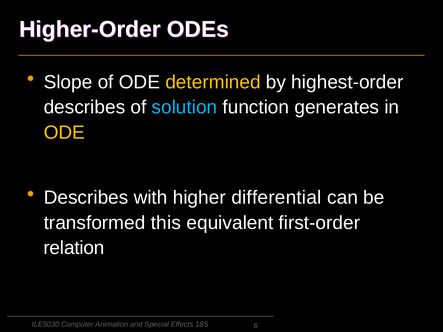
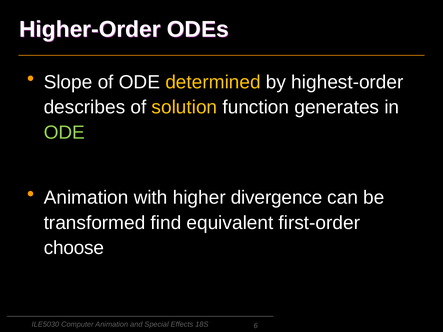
solution colour: light blue -> yellow (184, 107)
ODE colour: yellow -> light green (64, 133)
Describes: Describes -> Animation (86, 198)
differential: differential -> divergence (277, 198)
this: this -> find (166, 223)
relation: relation -> choose (74, 248)
